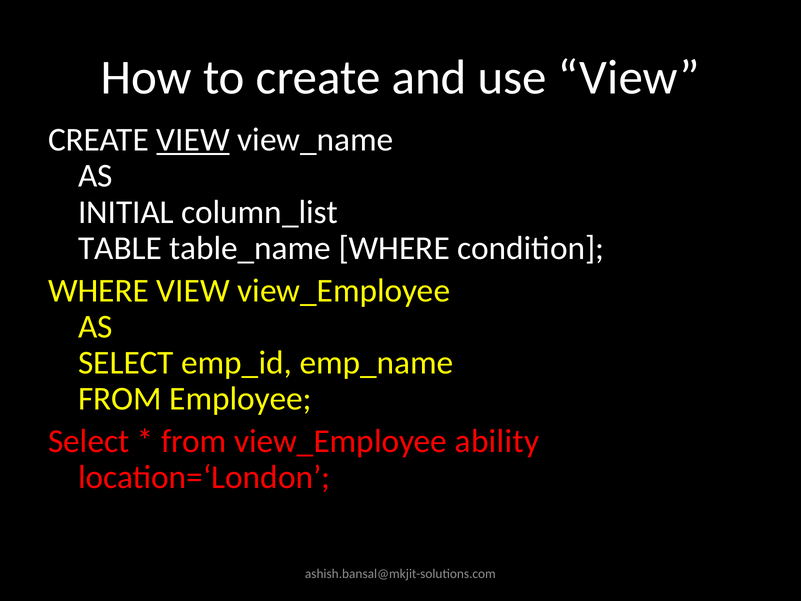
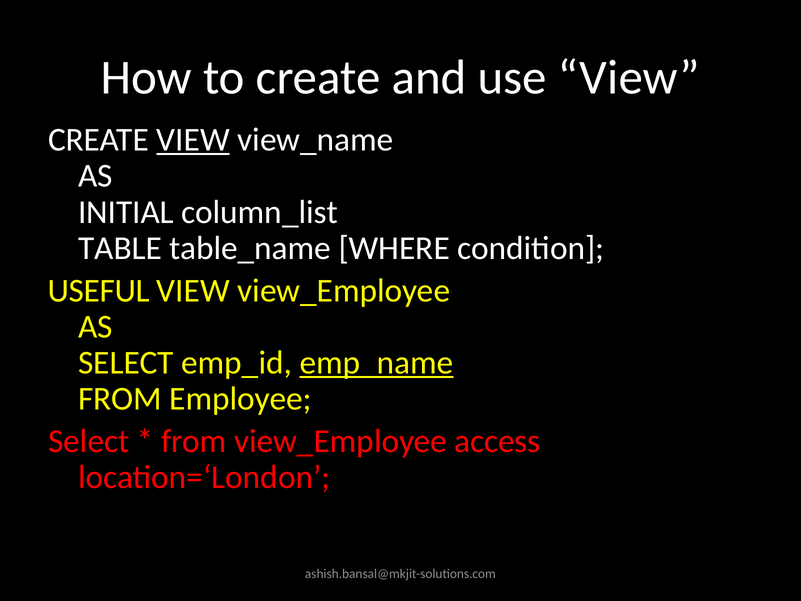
WHERE: WHERE -> USEFUL (99, 290)
emp_name underline: none -> present (377, 362)
ability: ability -> access (497, 441)
